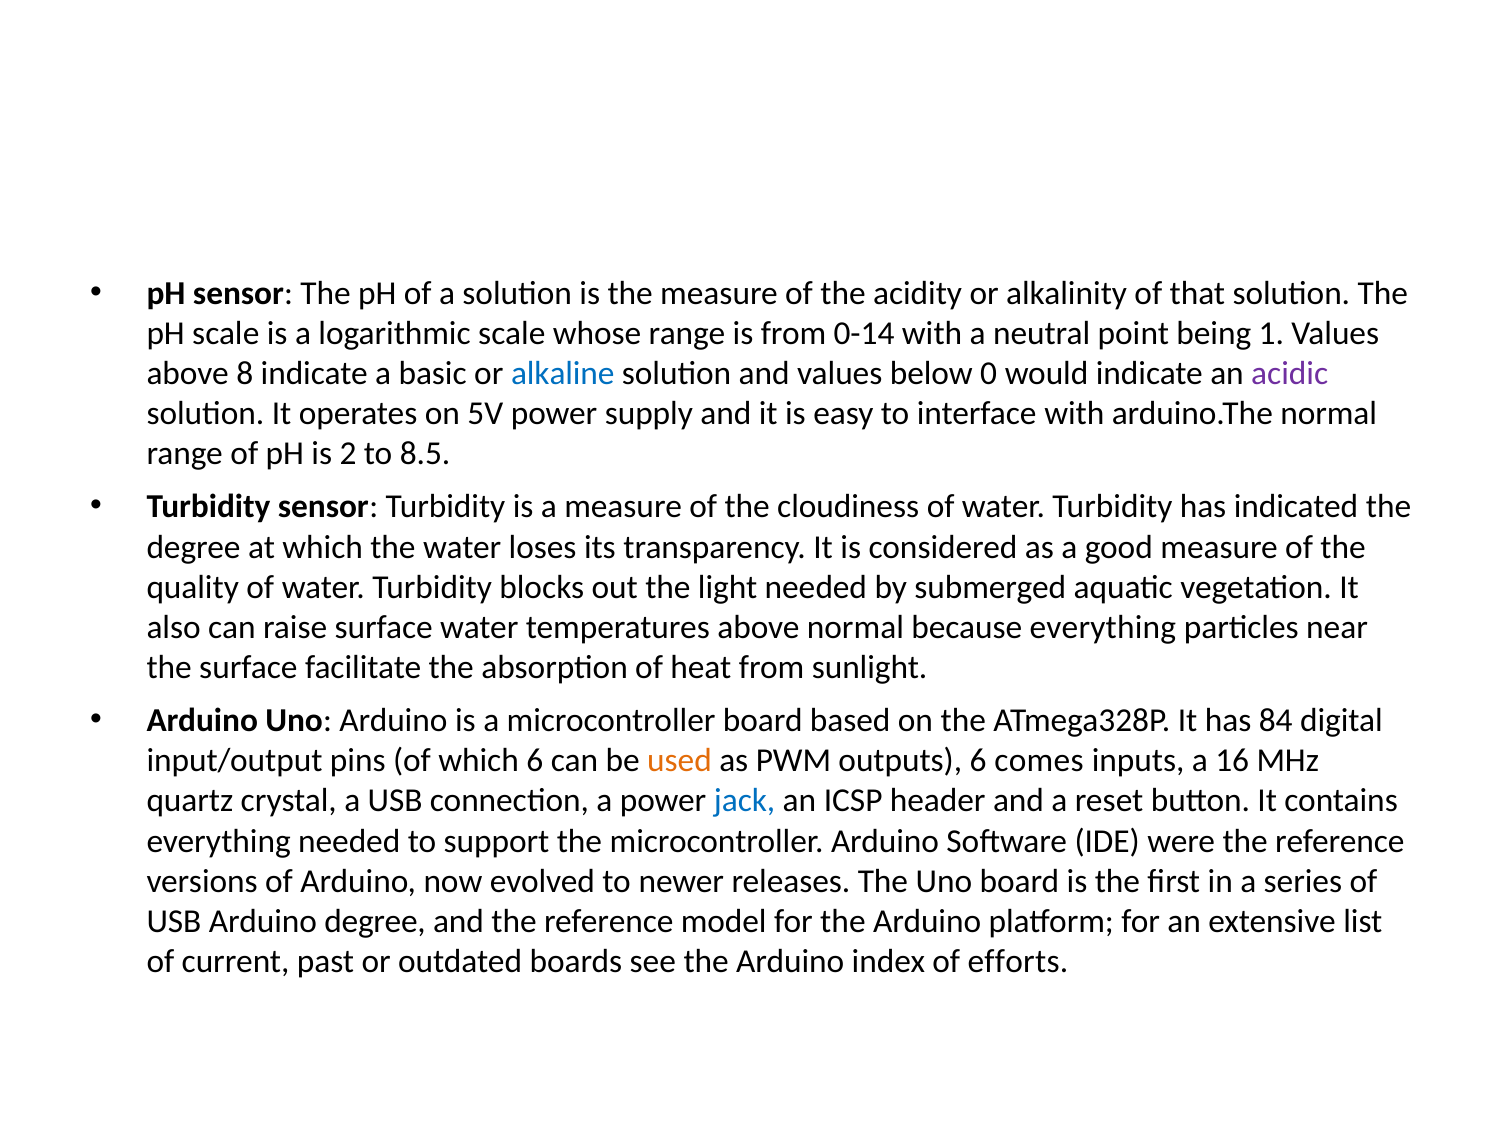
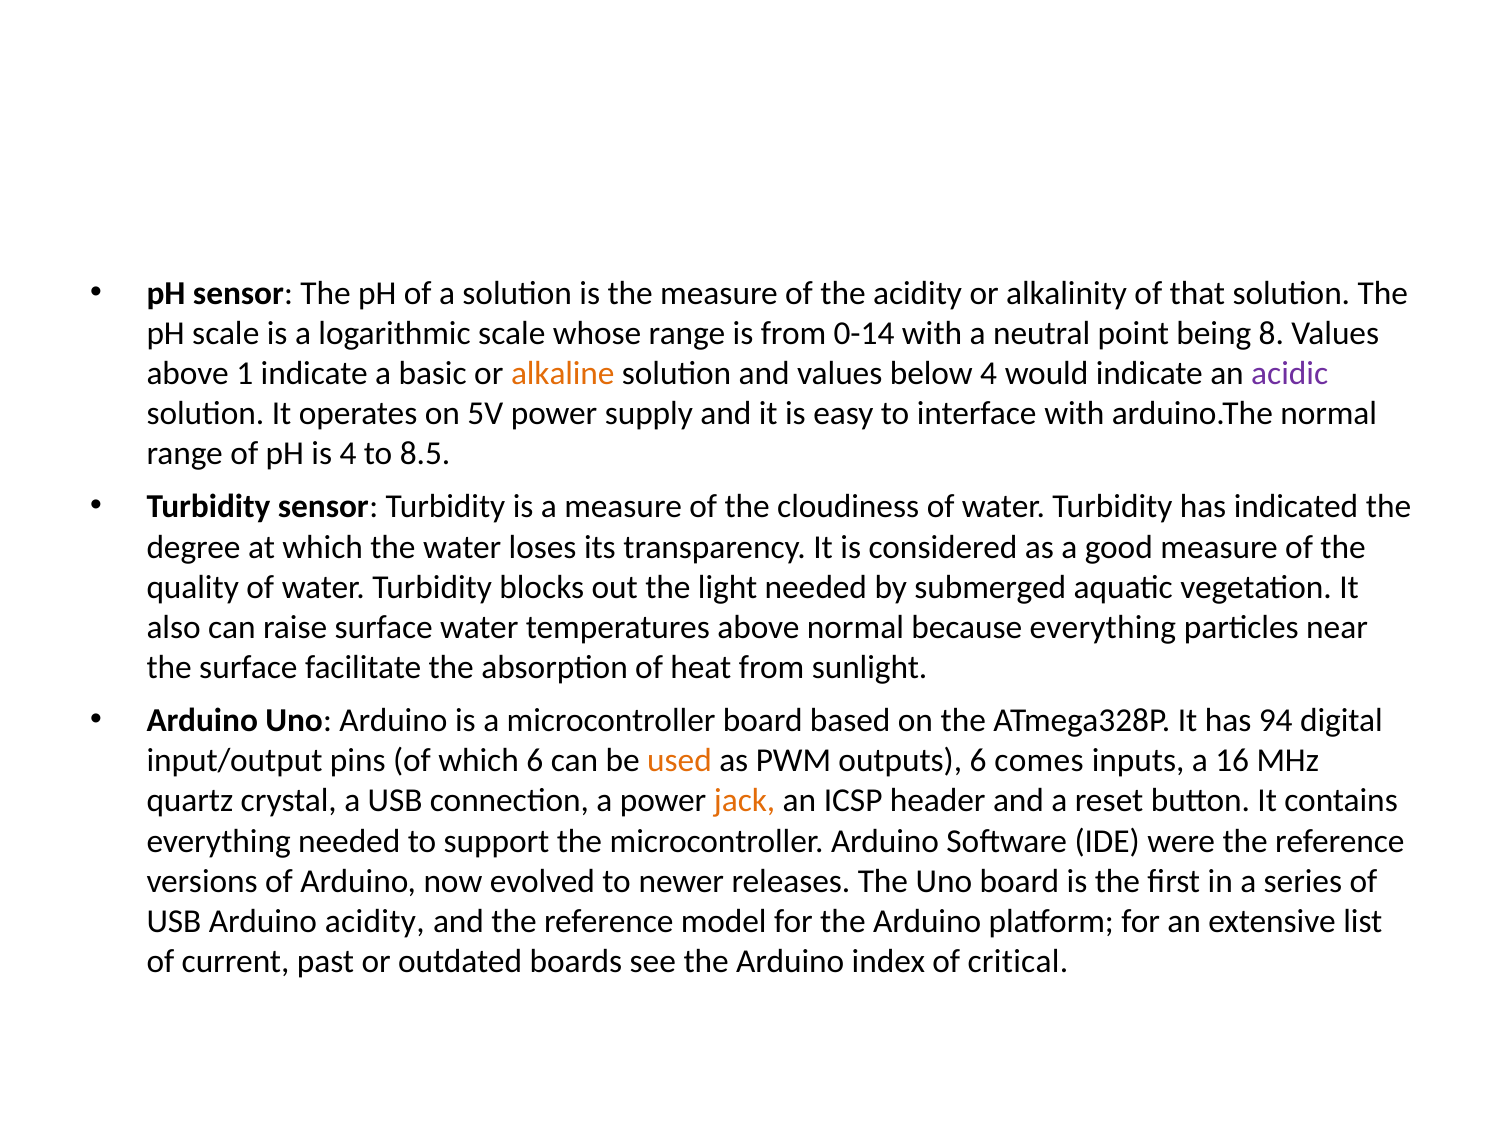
1: 1 -> 8 (1271, 333)
8: 8 -> 1 (245, 373)
alkaline colour: blue -> orange (563, 373)
below 0: 0 -> 4 (989, 373)
is 2: 2 -> 4 (348, 453)
84: 84 -> 94 (1276, 721)
jack colour: blue -> orange (745, 801)
Arduino degree: degree -> acidity (375, 921)
efforts: efforts -> critical (1018, 961)
